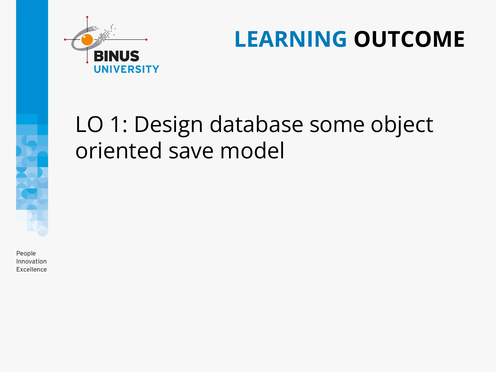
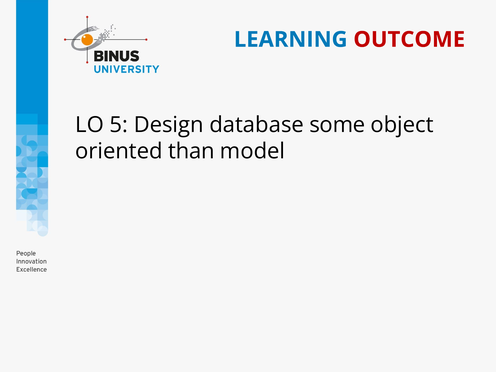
OUTCOME colour: black -> red (409, 40)
1: 1 -> 5 (119, 125)
save: save -> than (191, 151)
